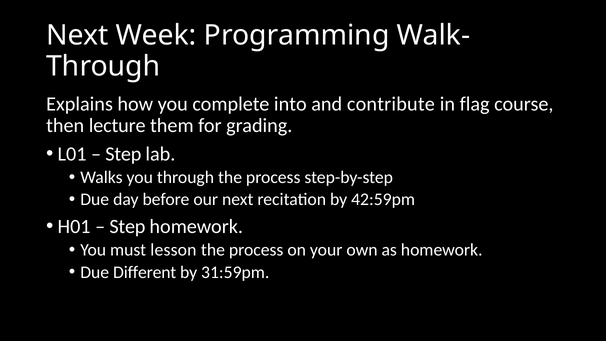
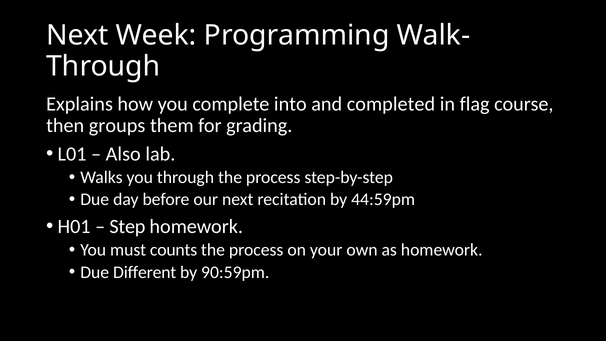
contribute: contribute -> completed (391, 104)
lecture: lecture -> groups (117, 126)
Step: Step -> Also (123, 154)
42:59pm: 42:59pm -> 44:59pm (383, 200)
lesson: lesson -> counts (174, 250)
31:59pm: 31:59pm -> 90:59pm (235, 272)
